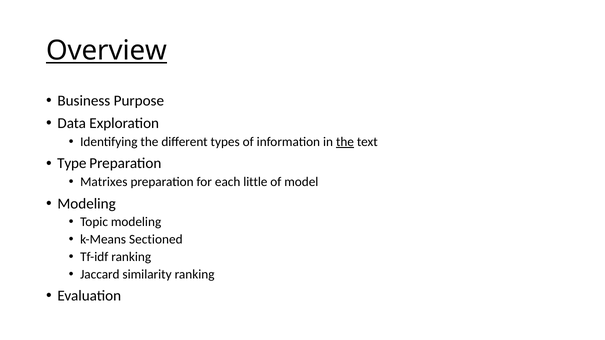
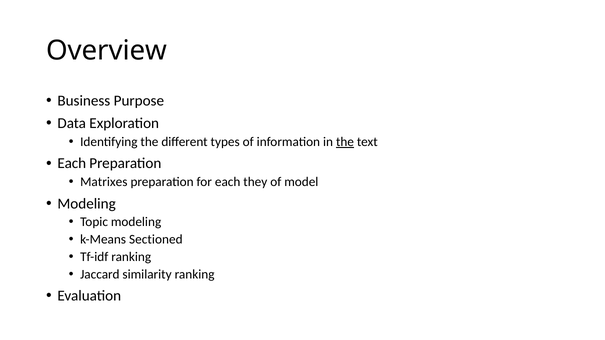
Overview underline: present -> none (107, 51)
Type: Type -> Each (72, 164)
little: little -> they (255, 182)
